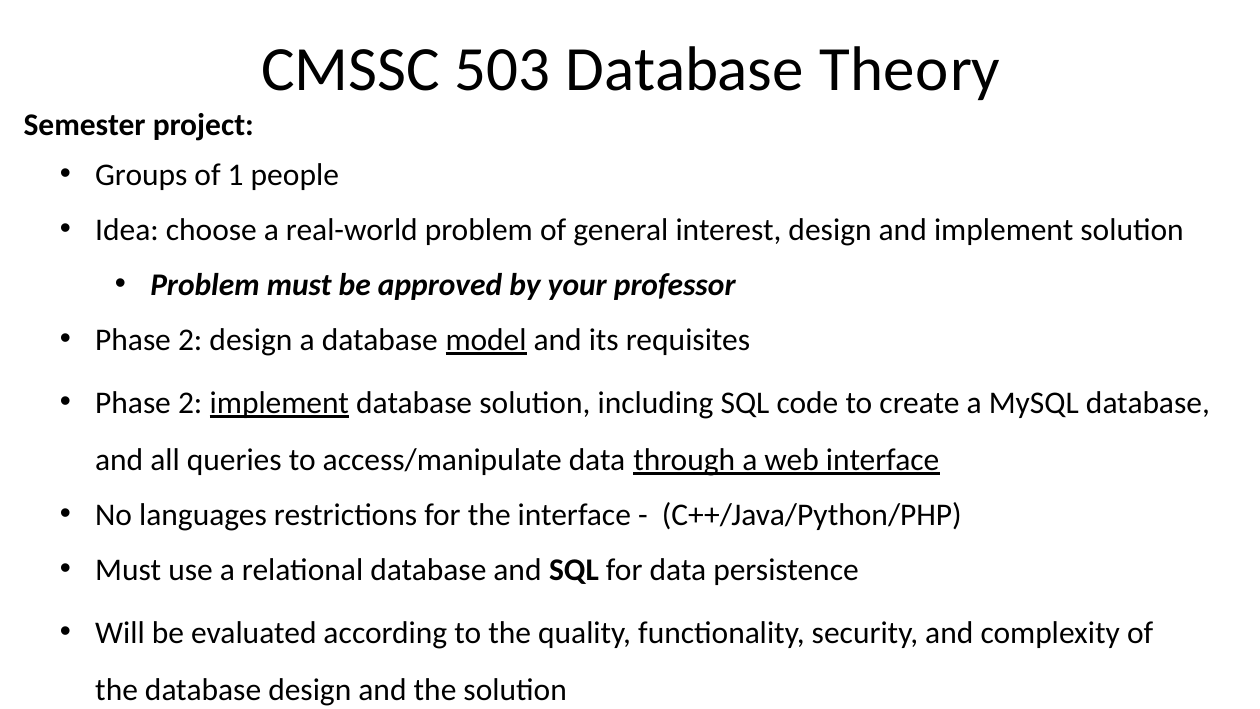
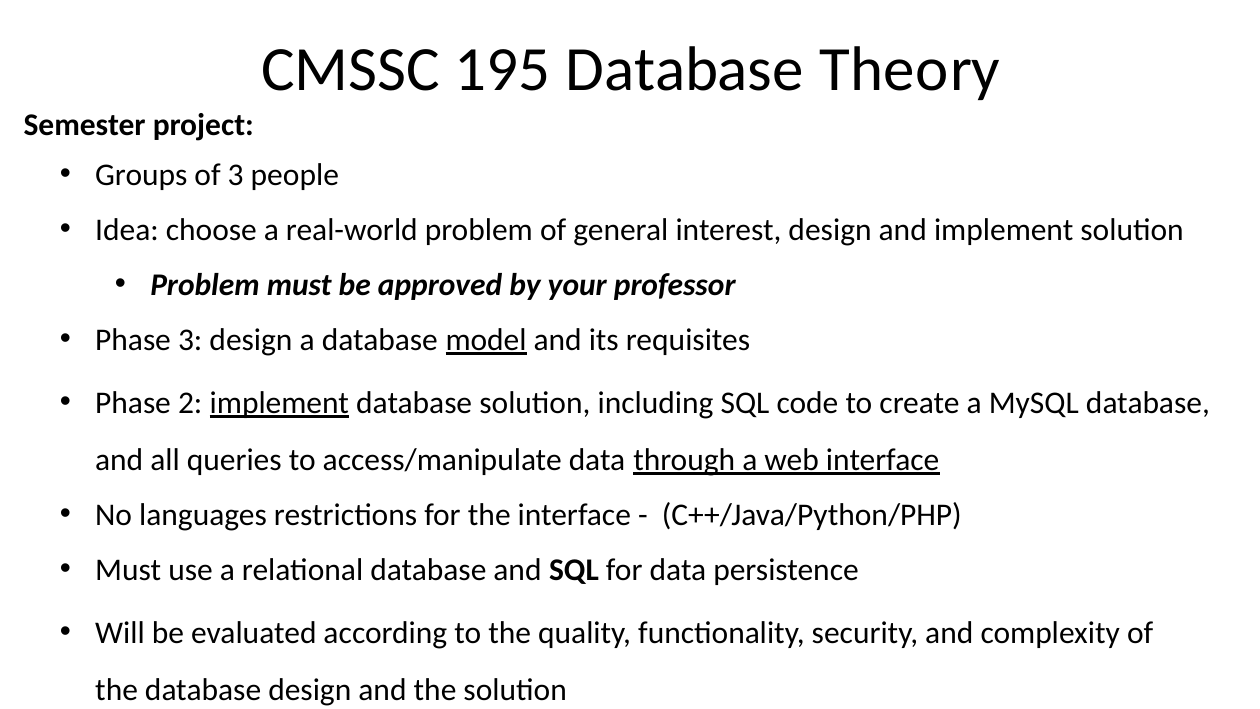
503: 503 -> 195 (503, 70)
of 1: 1 -> 3 (236, 175)
2: 2 -> 3 (190, 340)
